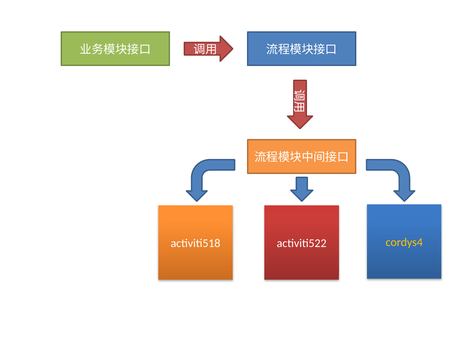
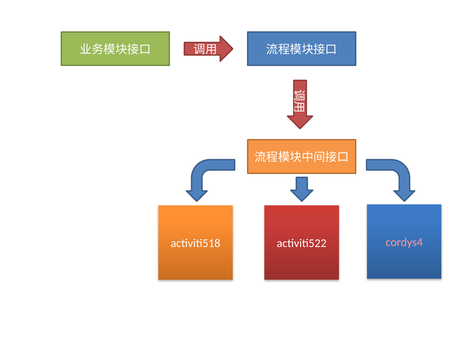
cordys4 colour: yellow -> pink (404, 243)
